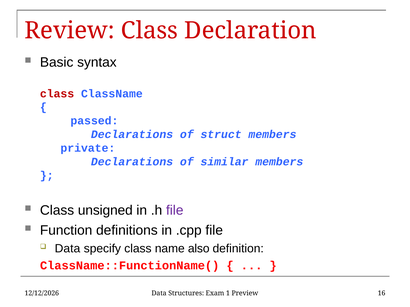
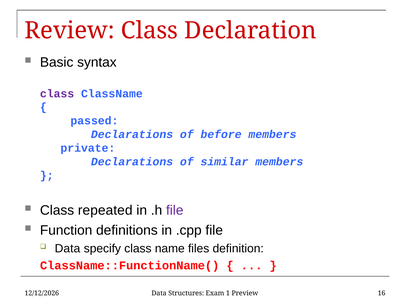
class colour: red -> purple (57, 94)
struct: struct -> before (221, 135)
unsigned: unsigned -> repeated (105, 211)
also: also -> files (199, 249)
